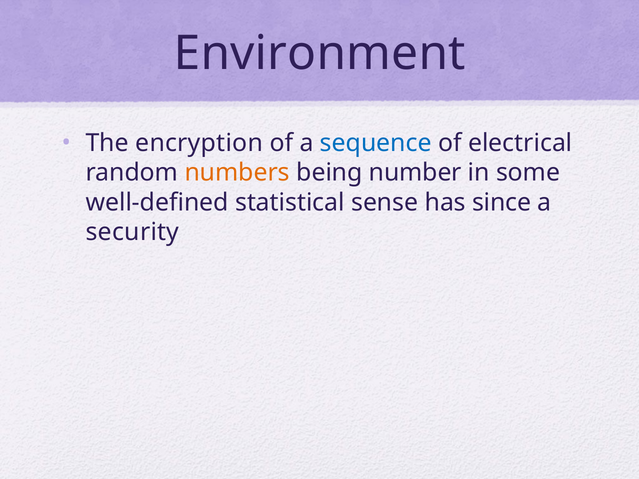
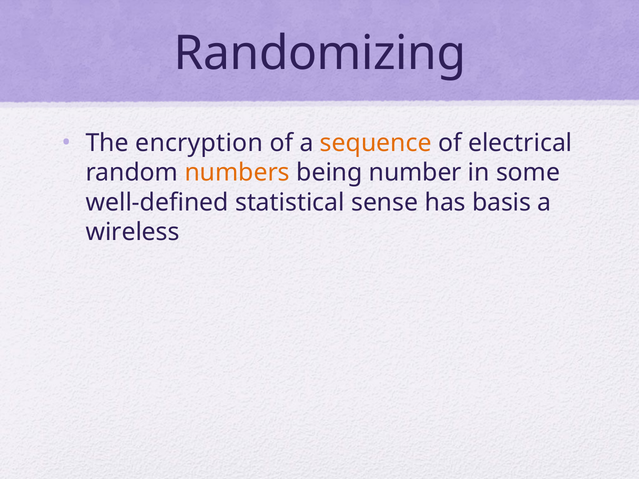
Environment: Environment -> Randomizing (320, 53)
sequence colour: blue -> orange (376, 143)
since: since -> basis (502, 202)
security: security -> wireless (133, 232)
